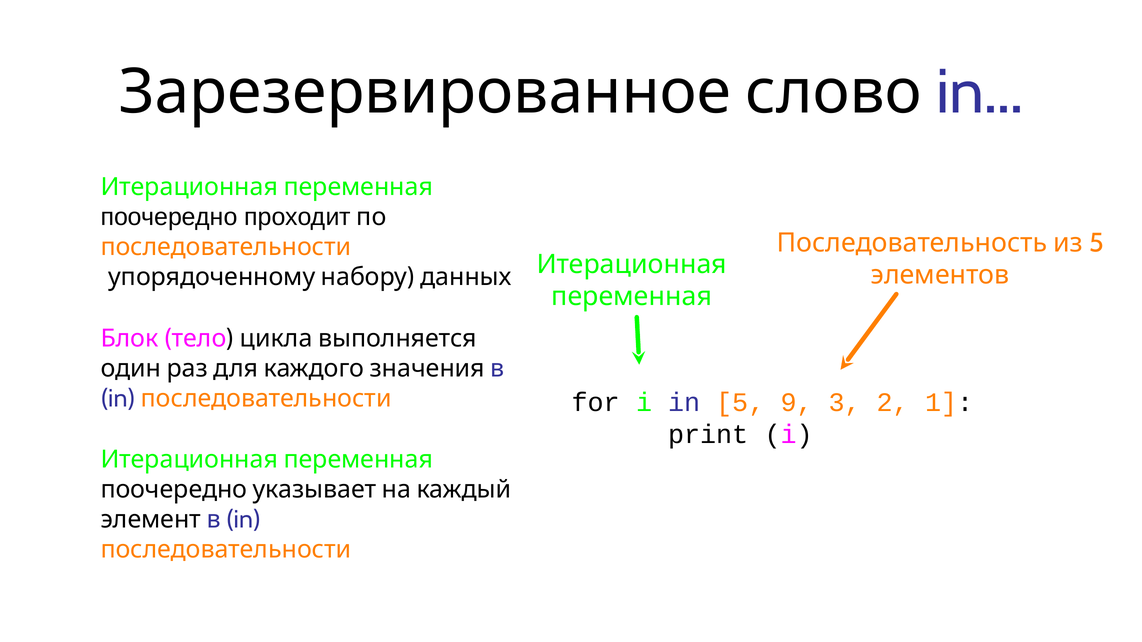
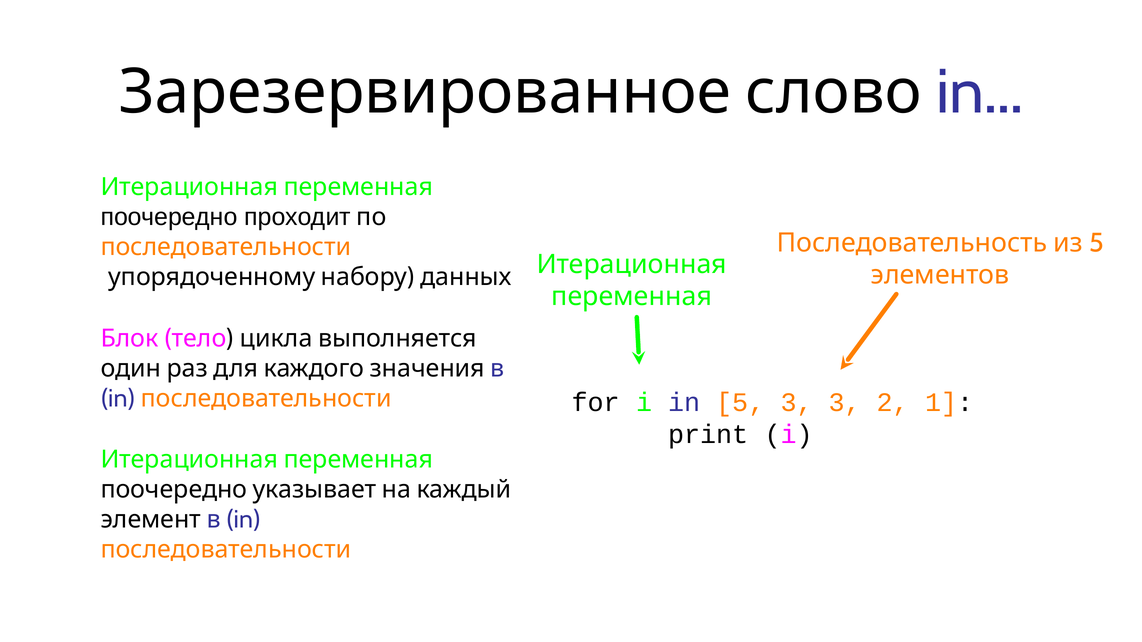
5 9: 9 -> 3 (797, 402)
